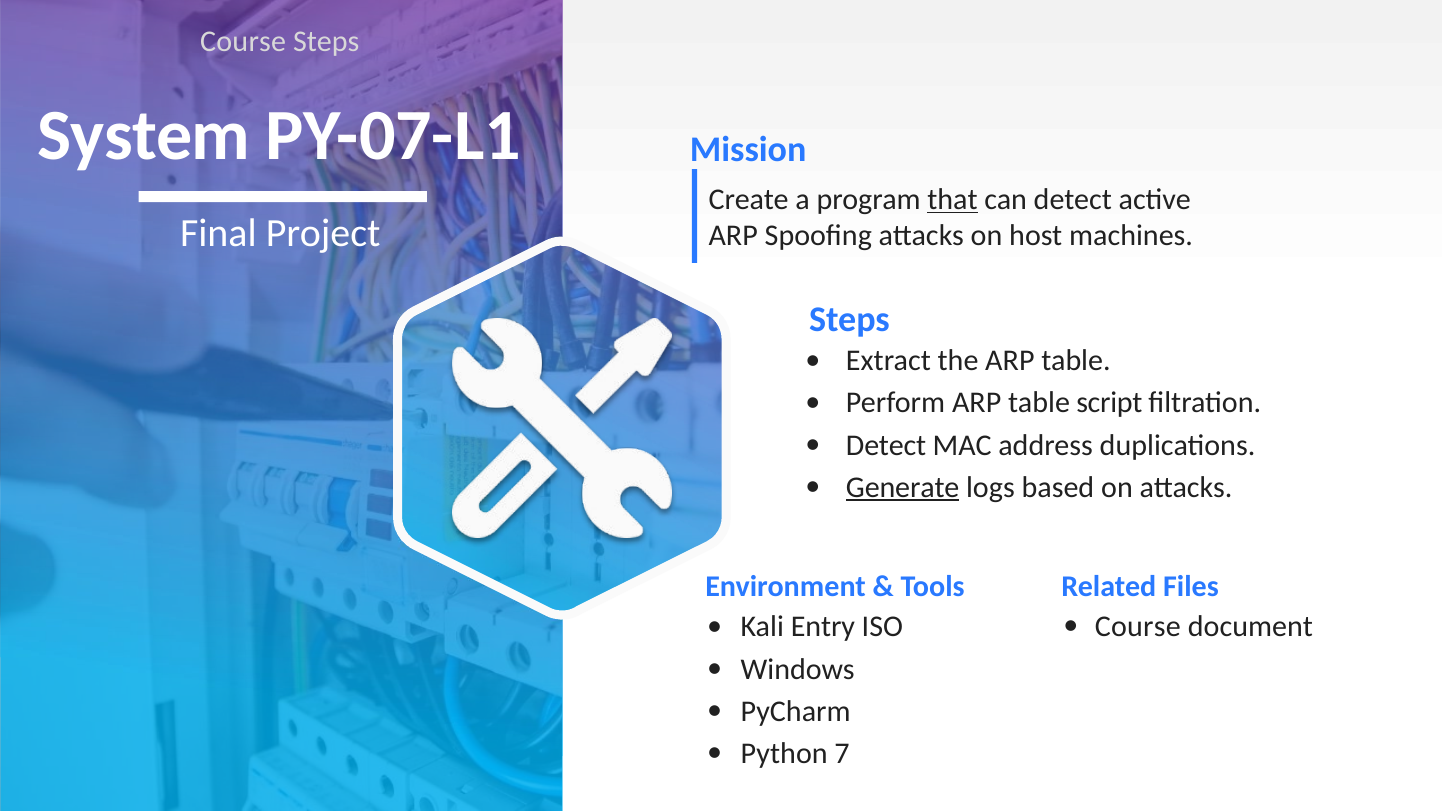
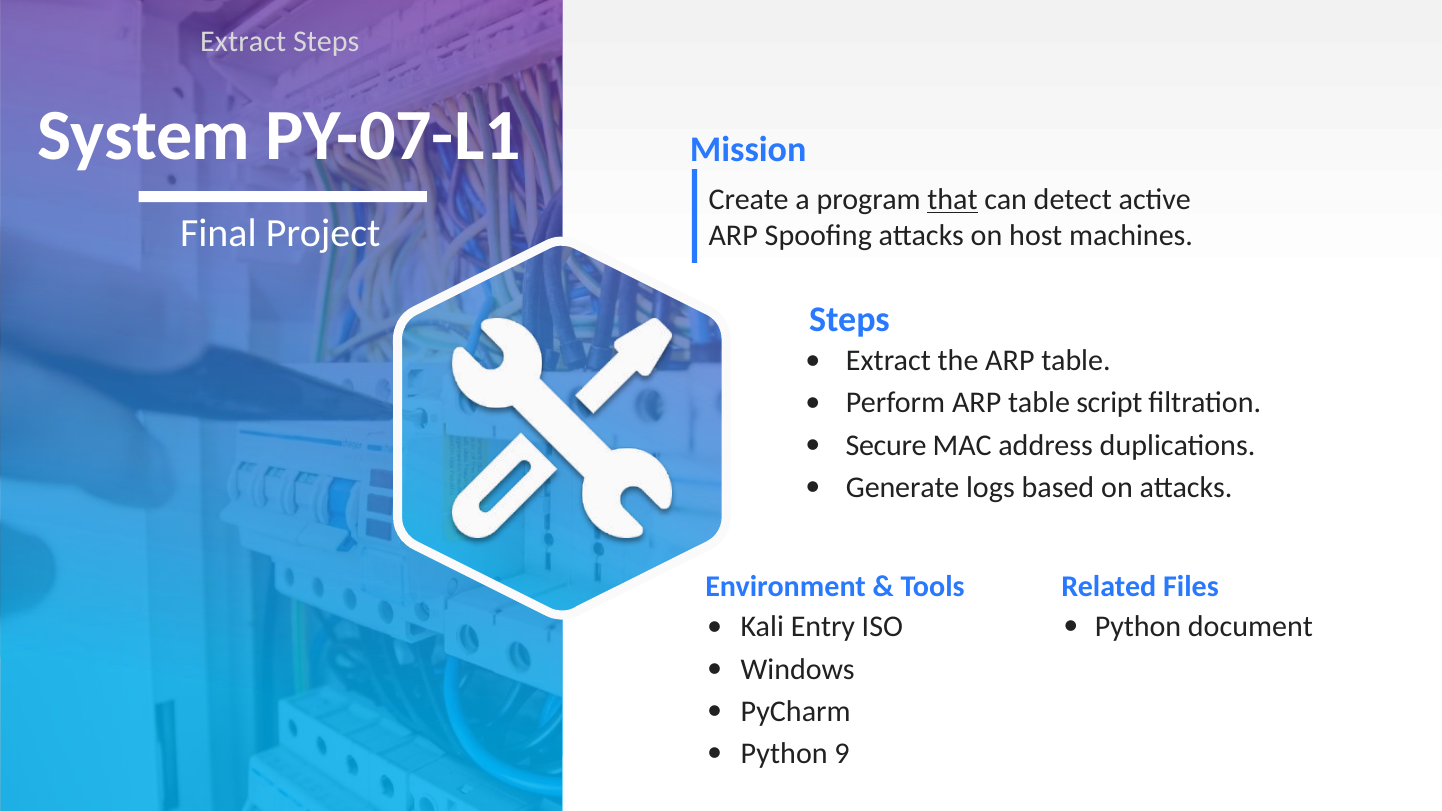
Course: Course -> Extract (243, 42)
Detect: Detect -> Secure (886, 445)
Generate underline: present -> none (903, 487)
Course: Course -> Python (1138, 627)
7: 7 -> 9 (842, 753)
